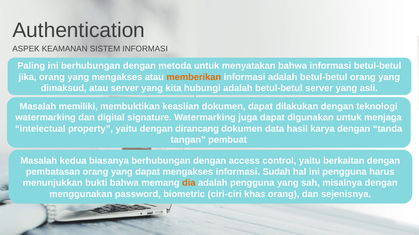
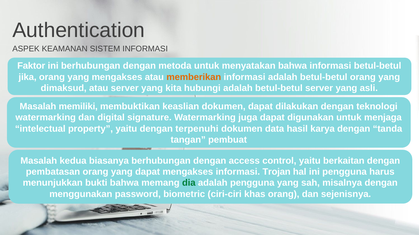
Paling: Paling -> Faktor (31, 66)
dirancang: dirancang -> terpenuhi (197, 129)
Sudah: Sudah -> Trojan (277, 172)
dia colour: orange -> green (189, 183)
